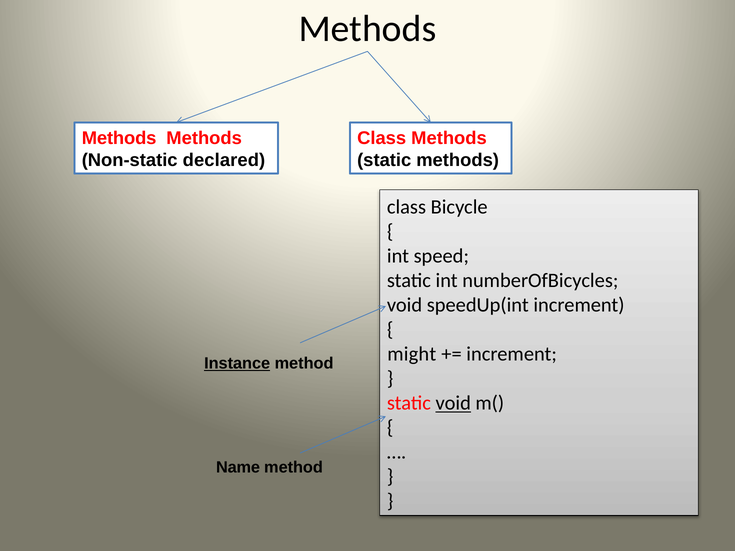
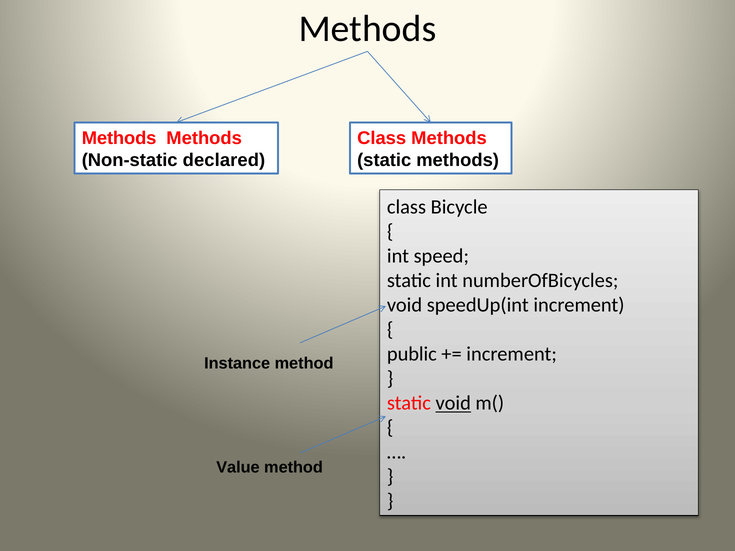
might: might -> public (412, 354)
Instance underline: present -> none (237, 364)
Name: Name -> Value (238, 468)
